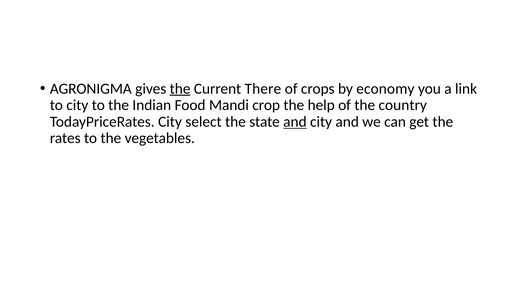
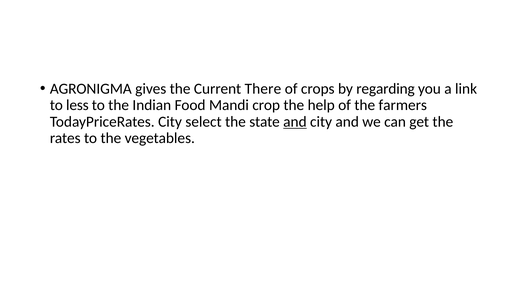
the underline: present -> none (180, 89)
economy: economy -> regarding (386, 89)
to city: city -> less (77, 105)
country: country -> farmers (403, 105)
